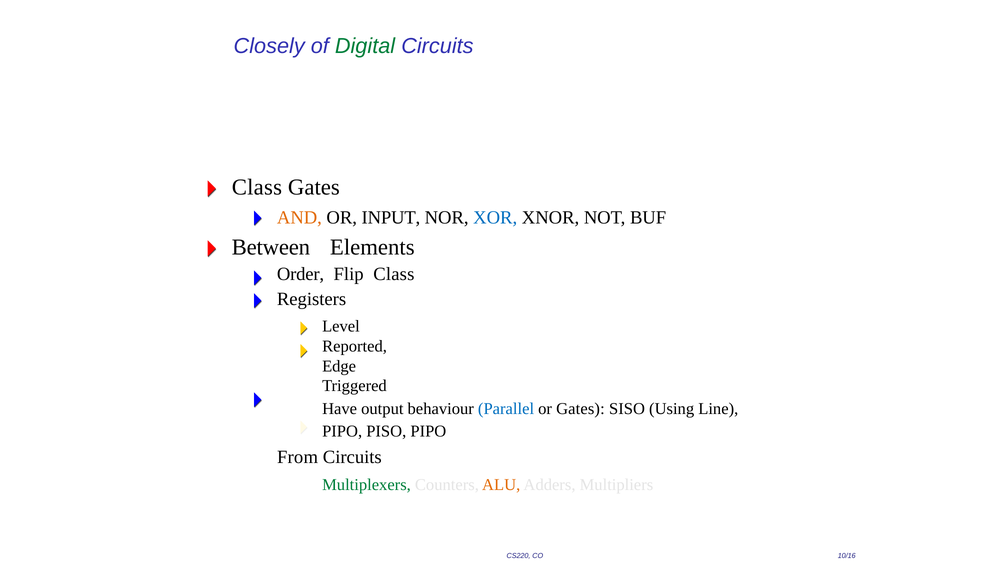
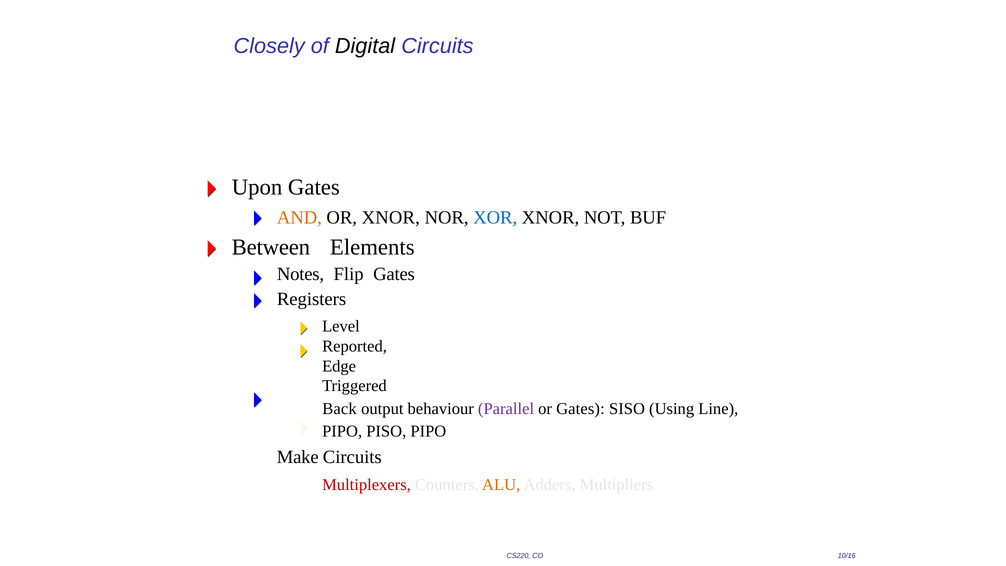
Digital colour: green -> black (365, 46)
Class: Class -> Upon (257, 187)
OR INPUT: INPUT -> XNOR (391, 217)
Order: Order -> Notes (300, 274)
Flip Class: Class -> Gates (394, 274)
Have: Have -> Back (339, 409)
Parallel colour: blue -> purple (506, 409)
From: From -> Make (298, 457)
Multiplexers colour: green -> red (366, 485)
